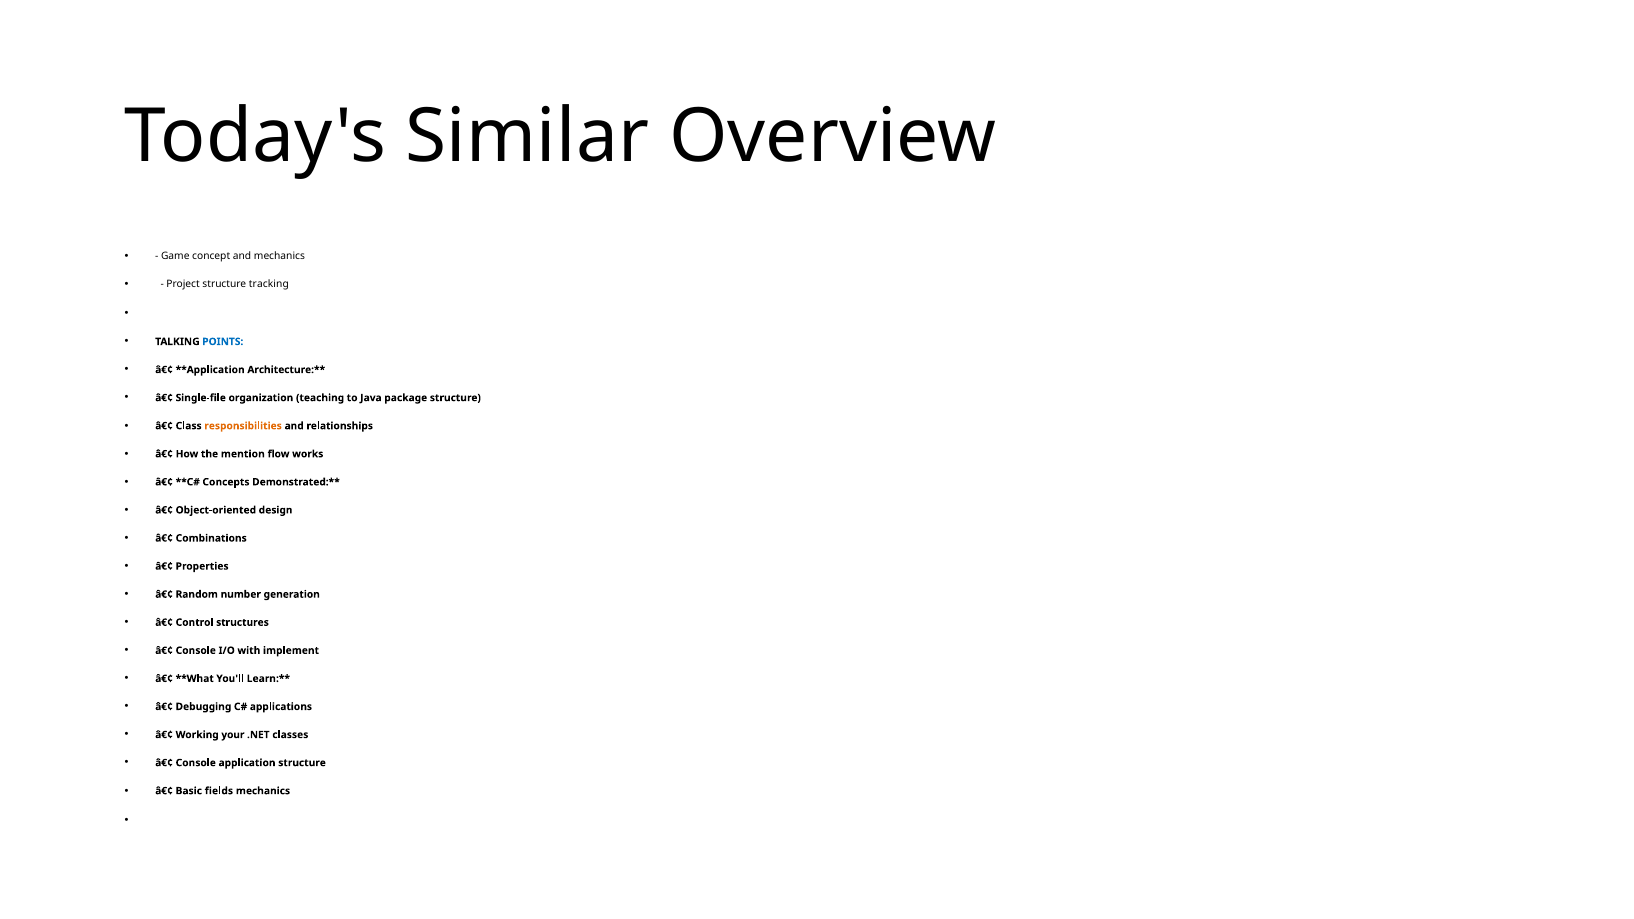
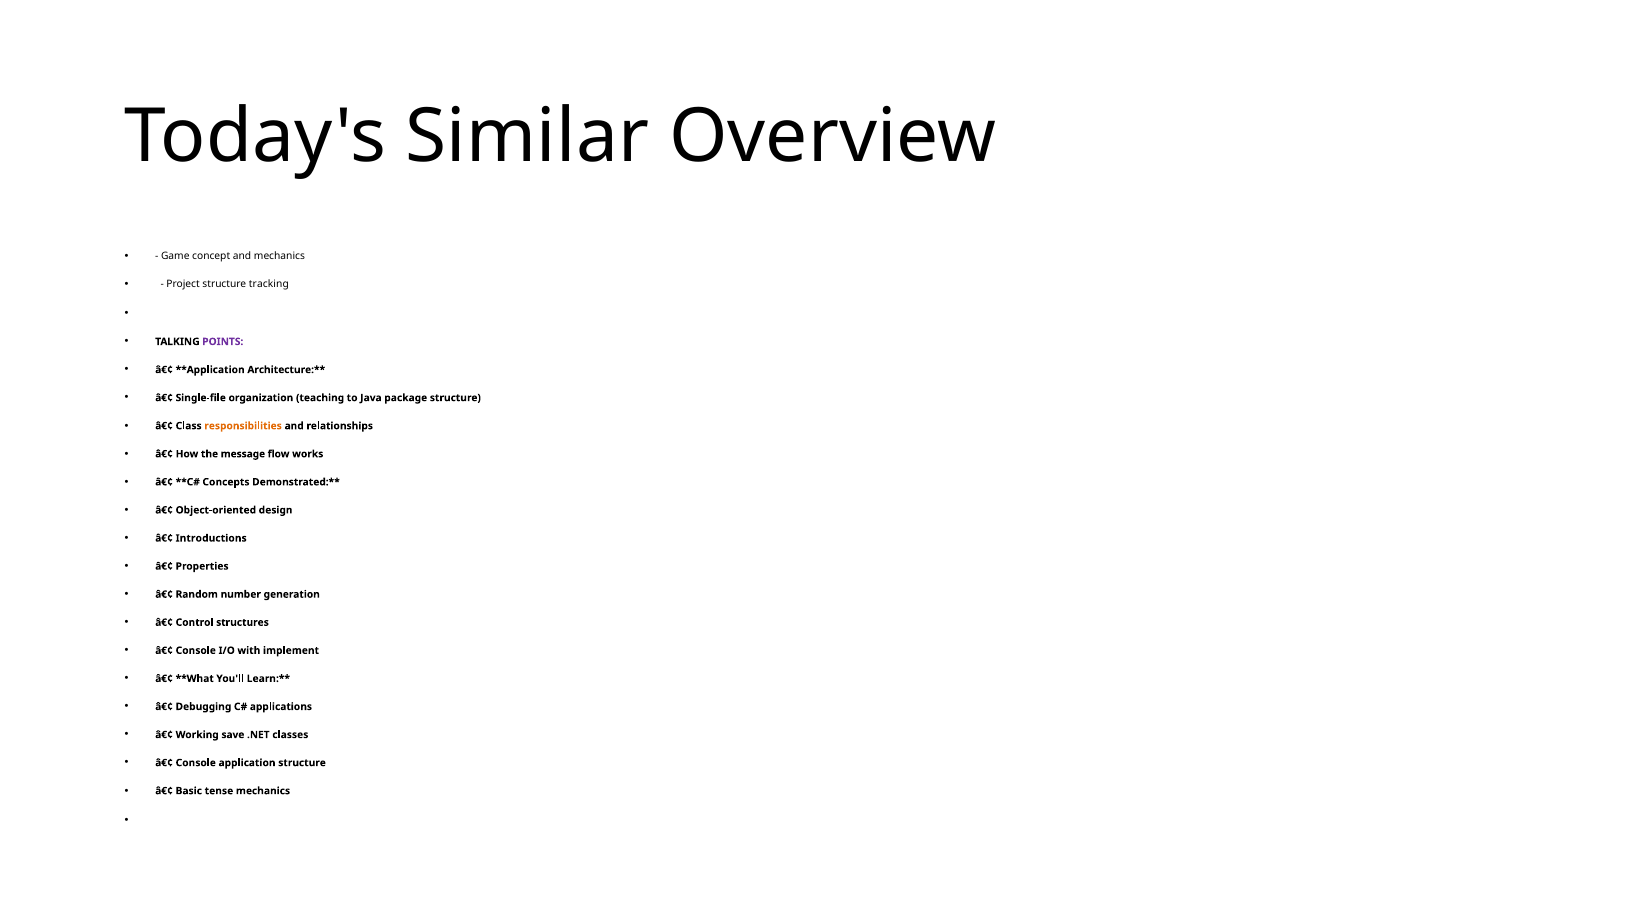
POINTS colour: blue -> purple (223, 342)
mention: mention -> message (243, 454)
Combinations: Combinations -> Introductions (211, 538)
your: your -> save (233, 735)
fields: fields -> tense (219, 791)
